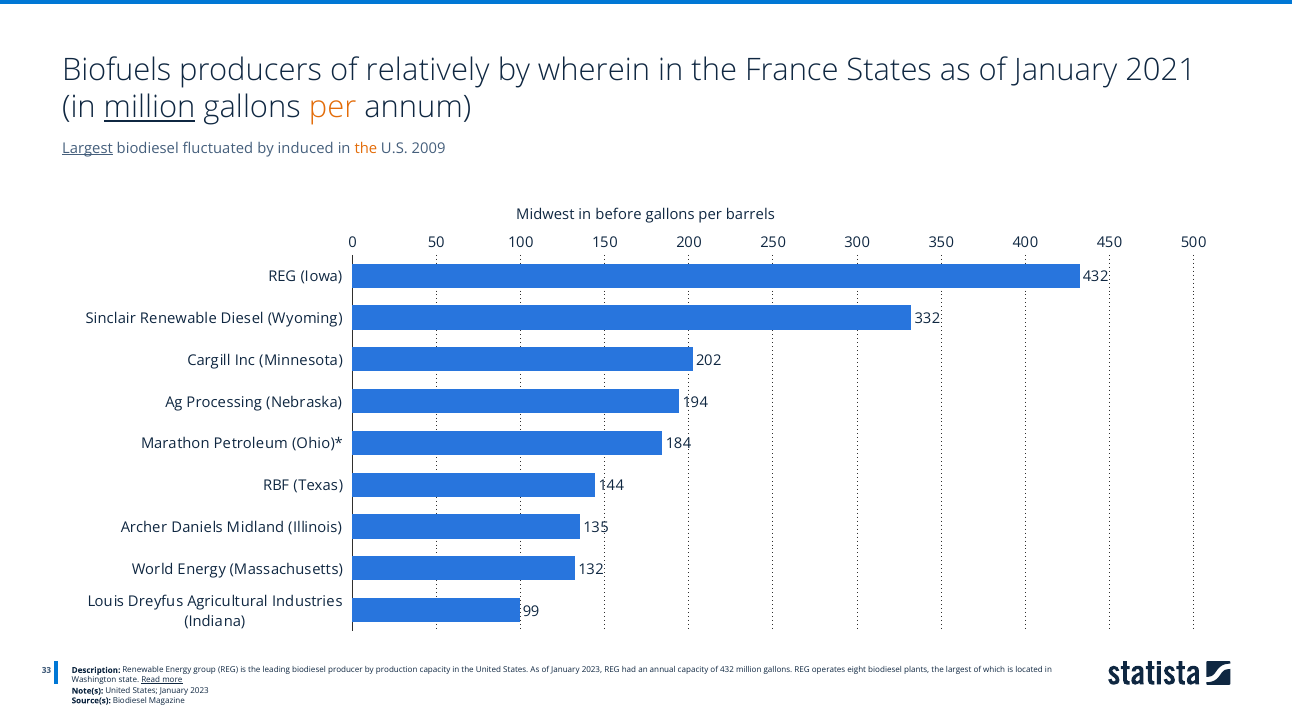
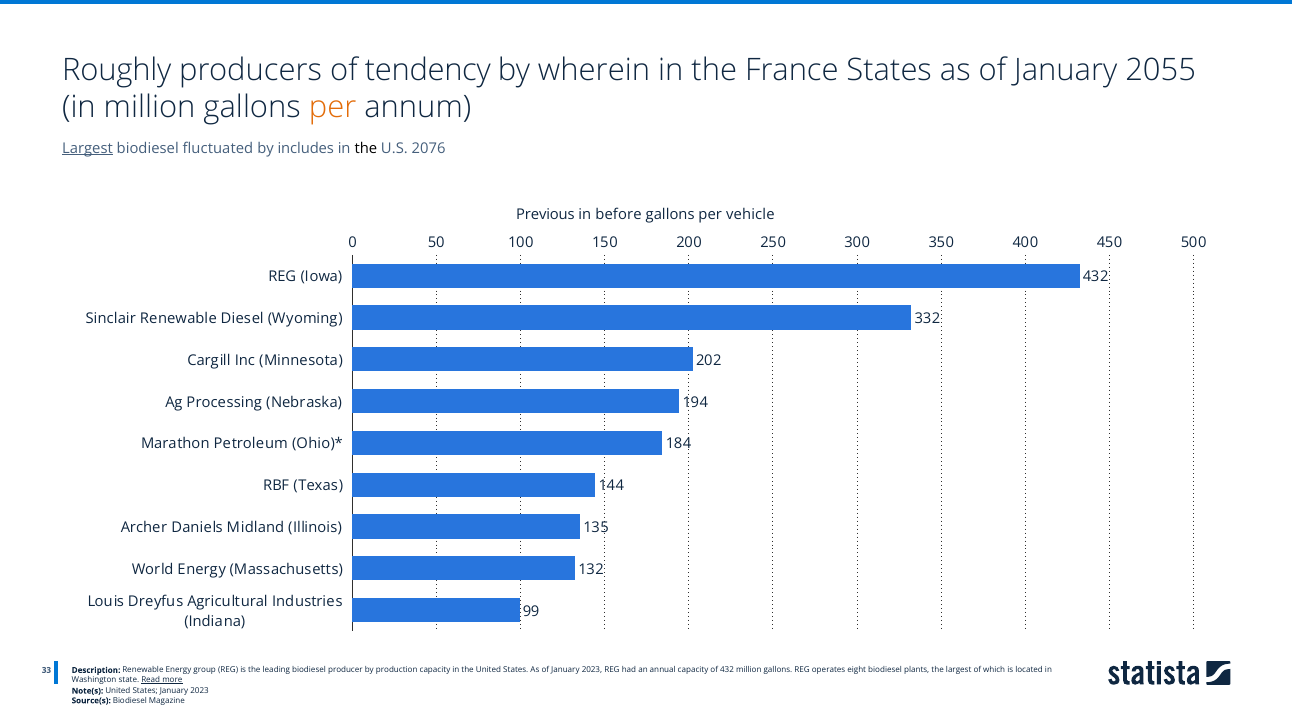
Biofuels: Biofuels -> Roughly (117, 71)
relatively: relatively -> tendency (428, 71)
2021: 2021 -> 2055 (1161, 71)
million underline: present -> none (150, 108)
induced: induced -> includes (306, 148)
the colour: orange -> black (366, 148)
2009: 2009 -> 2076 (429, 148)
Midwest: Midwest -> Previous (545, 214)
barrels: barrels -> vehicle (750, 214)
